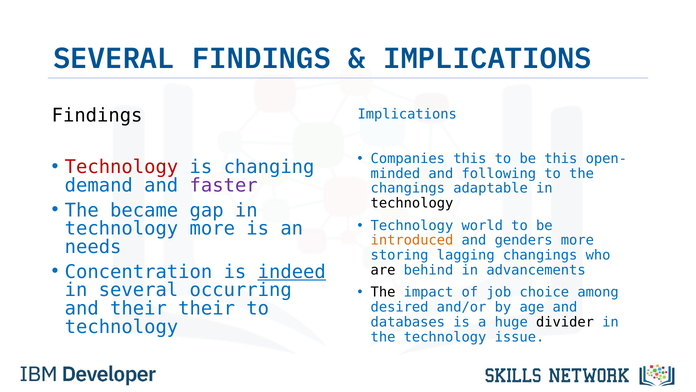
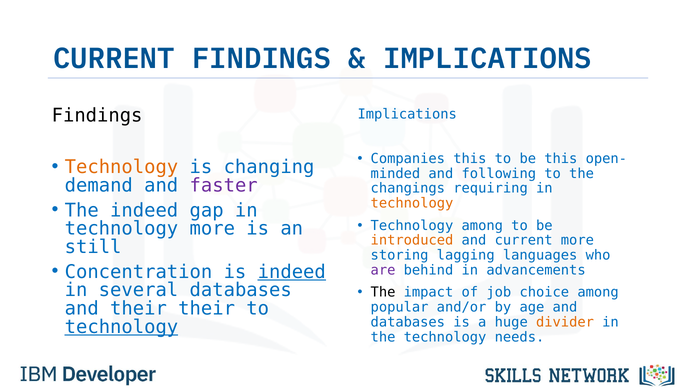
SEVERAL: SEVERAL -> CURRENT (114, 58)
Technology colour: red -> orange (121, 167)
adaptable: adaptable -> requiring (491, 188)
technology colour: black -> orange (412, 203)
The became: became -> indeed (144, 210)
Technology world: world -> among (482, 225)
and genders: genders -> current (524, 240)
needs: needs -> still (93, 247)
lagging changings: changings -> languages (540, 255)
are colour: black -> purple (383, 270)
several occurring: occurring -> databases (241, 290)
desired: desired -> popular (400, 307)
divider colour: black -> orange (565, 322)
technology underline: none -> present (121, 326)
issue: issue -> needs (519, 337)
